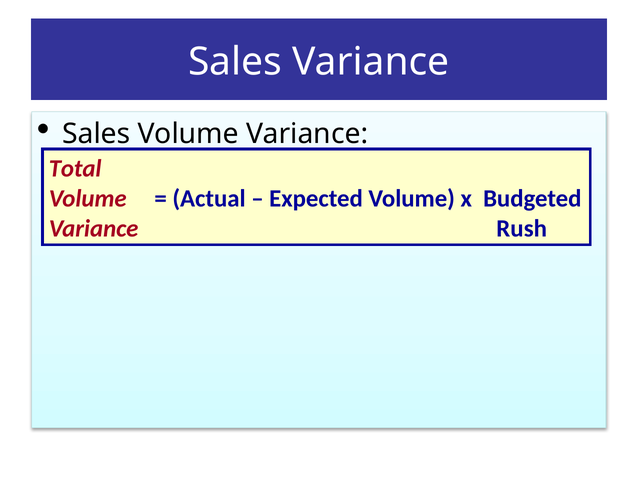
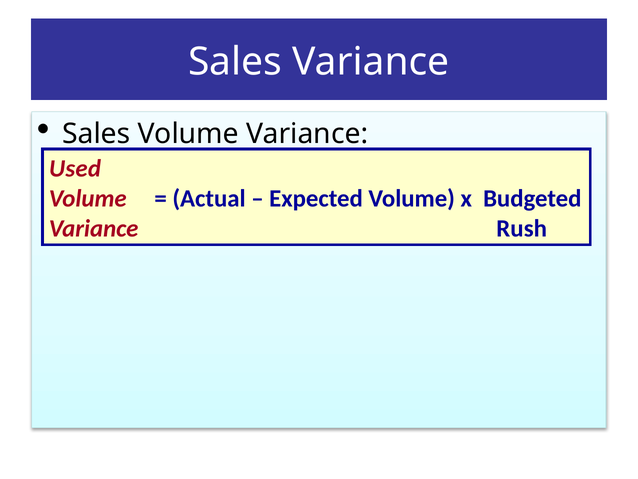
Total: Total -> Used (75, 169)
